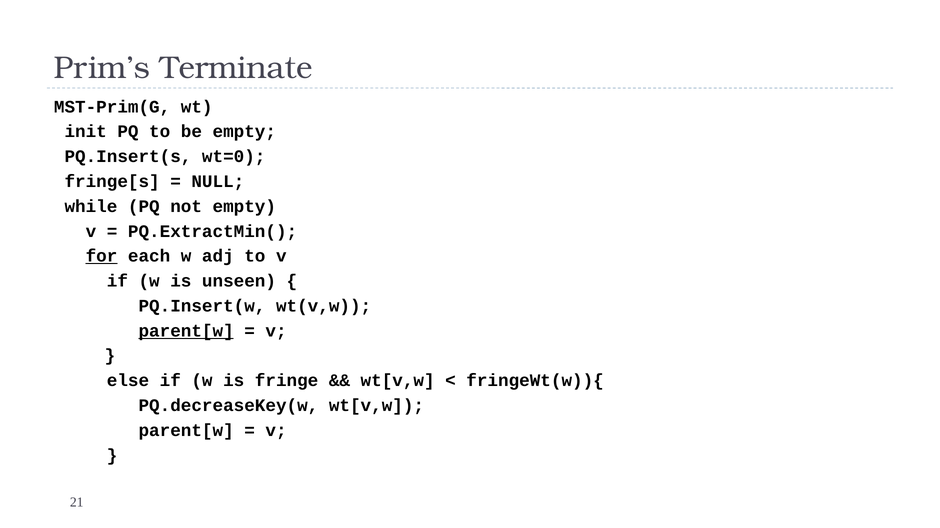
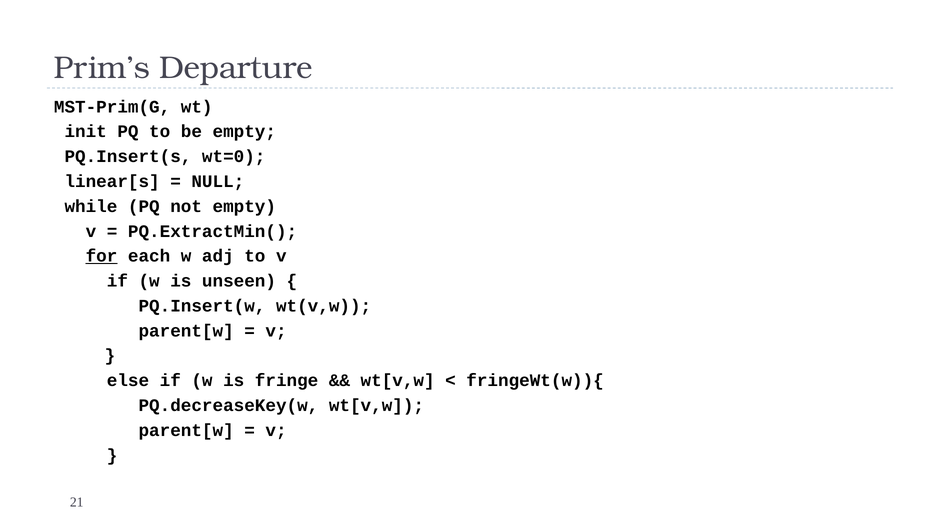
Terminate: Terminate -> Departure (236, 68)
fringe[s: fringe[s -> linear[s (112, 182)
parent[w underline: present -> none (186, 331)
